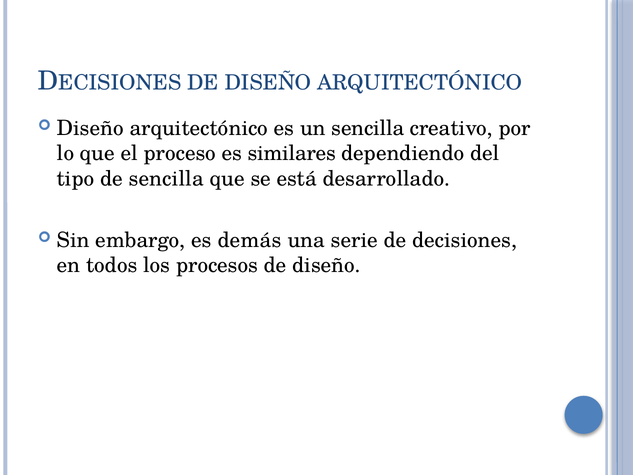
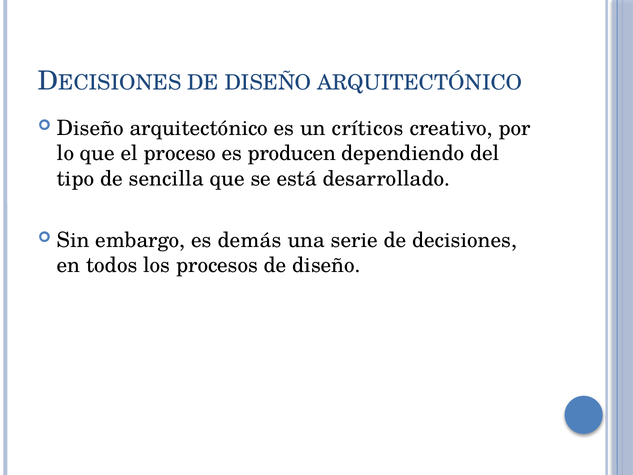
un sencilla: sencilla -> críticos (368, 128)
similares: similares -> producen (292, 153)
